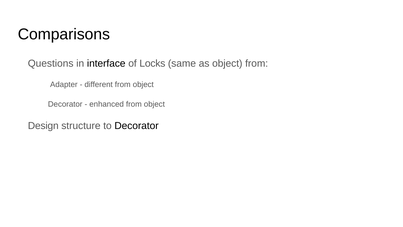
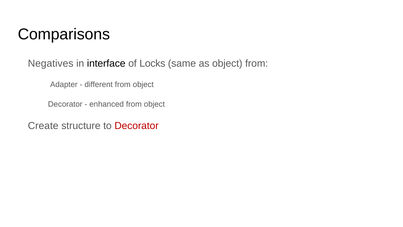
Questions: Questions -> Negatives (51, 63)
Design: Design -> Create (43, 126)
Decorator colour: black -> red (137, 126)
